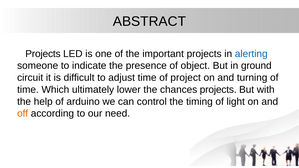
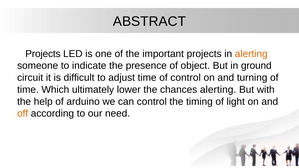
alerting colour: blue -> orange (251, 54)
of project: project -> control (186, 78)
chances projects: projects -> alerting (218, 90)
